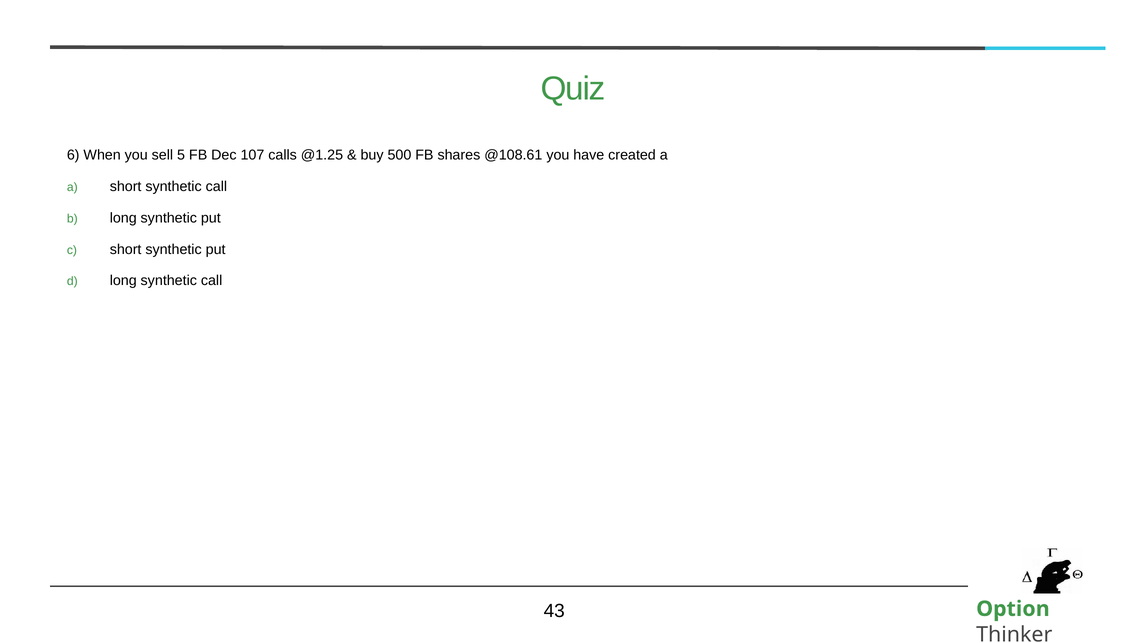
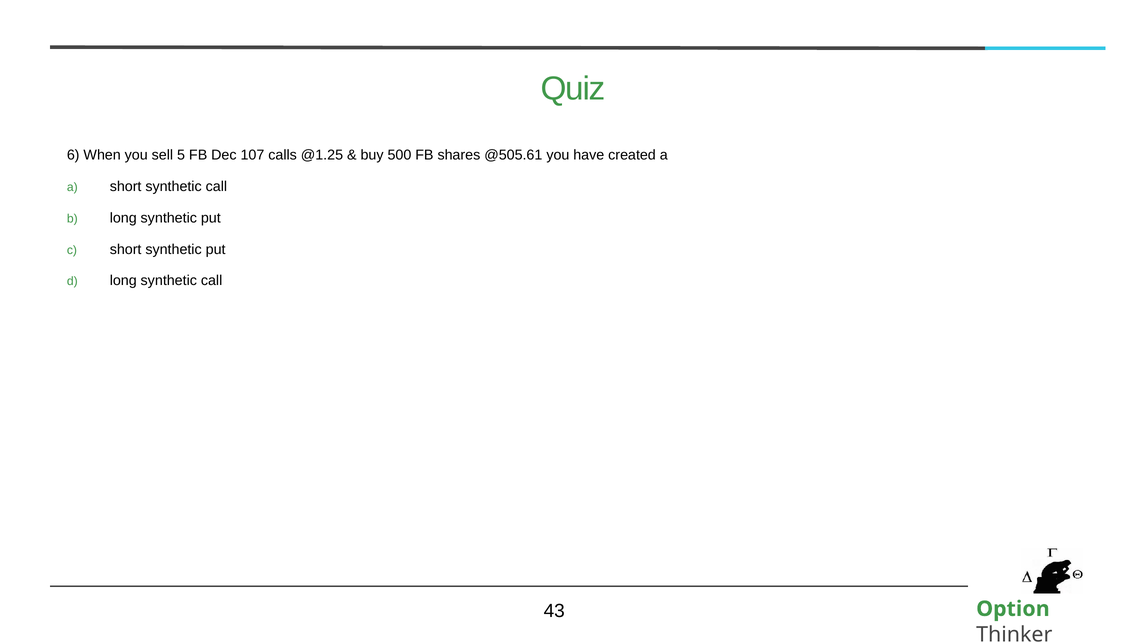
@108.61: @108.61 -> @505.61 (513, 155)
